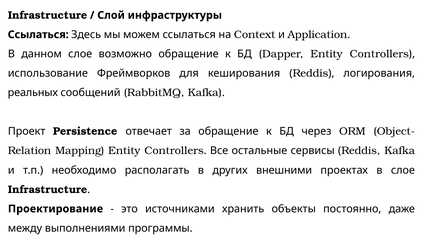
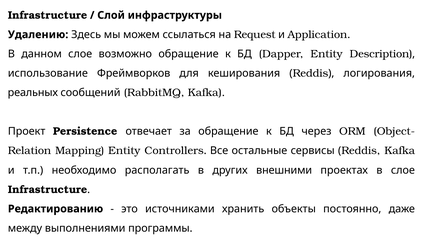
Ссылаться: Ссылаться -> Удалению (38, 35)
Context: Context -> Request (255, 35)
Dapper Entity Controllers: Controllers -> Description (381, 54)
Проектирование: Проектирование -> Редактированию (56, 209)
